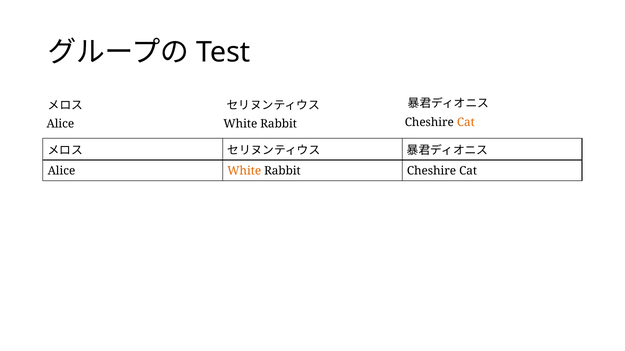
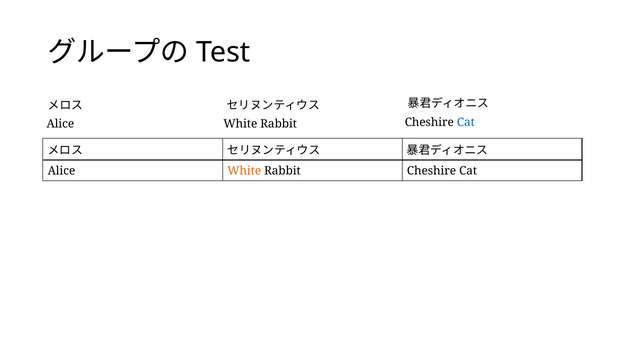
Cat colour: orange -> blue (466, 123)
